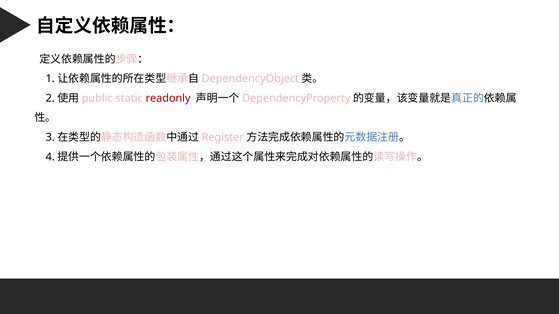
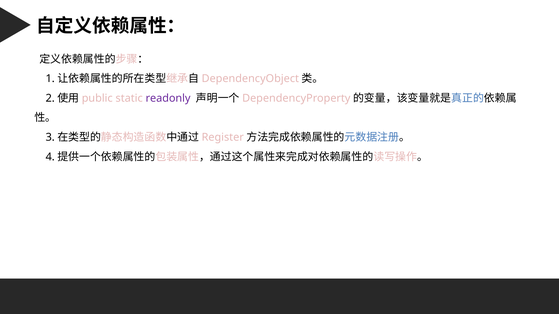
readonly colour: red -> purple (168, 98)
